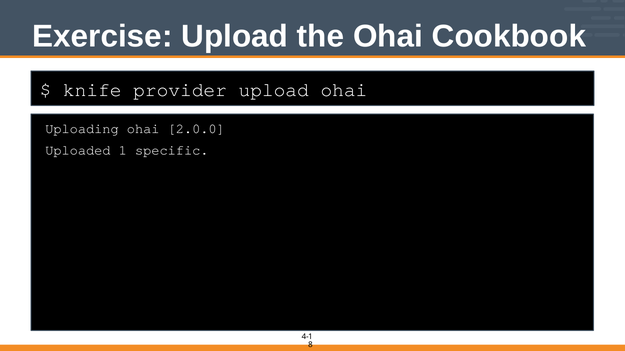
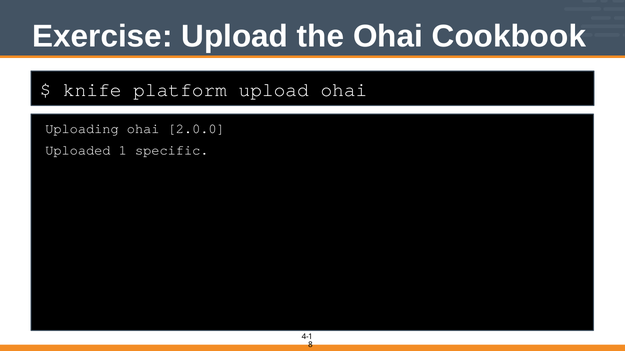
provider: provider -> platform (180, 90)
